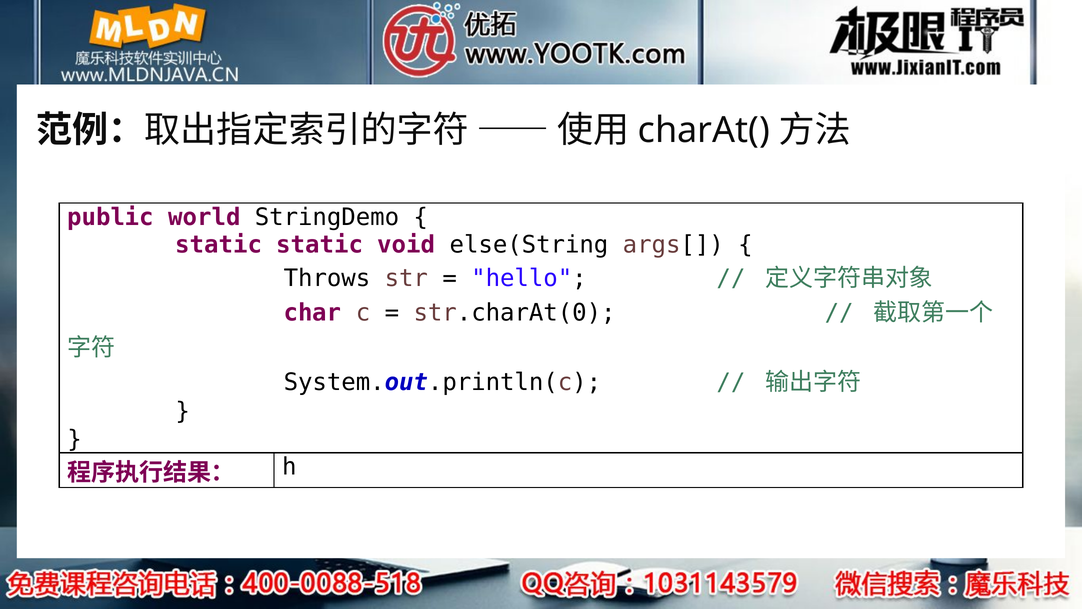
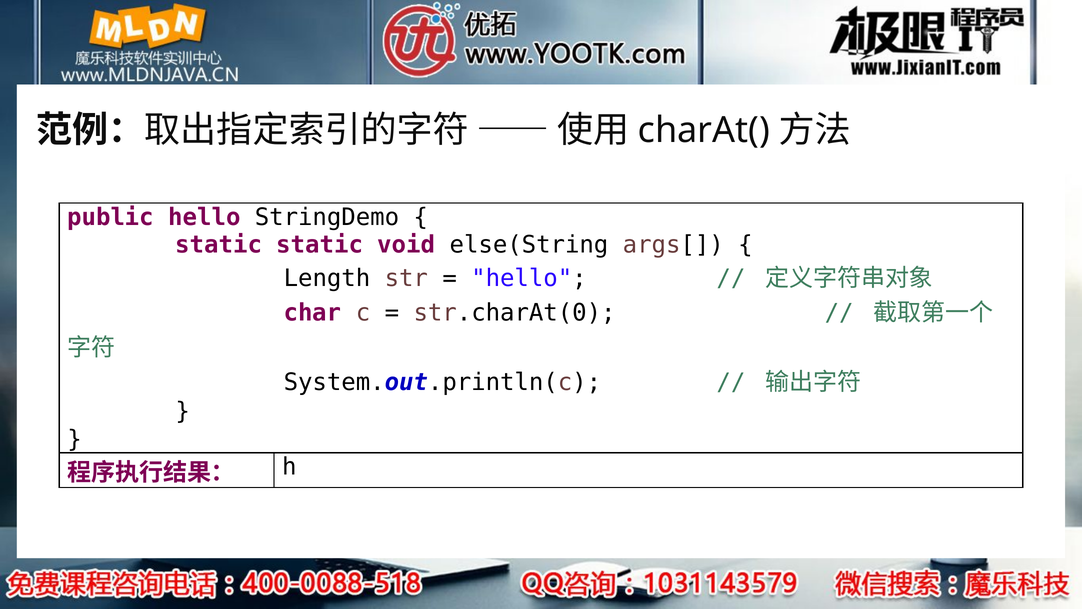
public world: world -> hello (204, 217)
Throws: Throws -> Length (327, 278)
